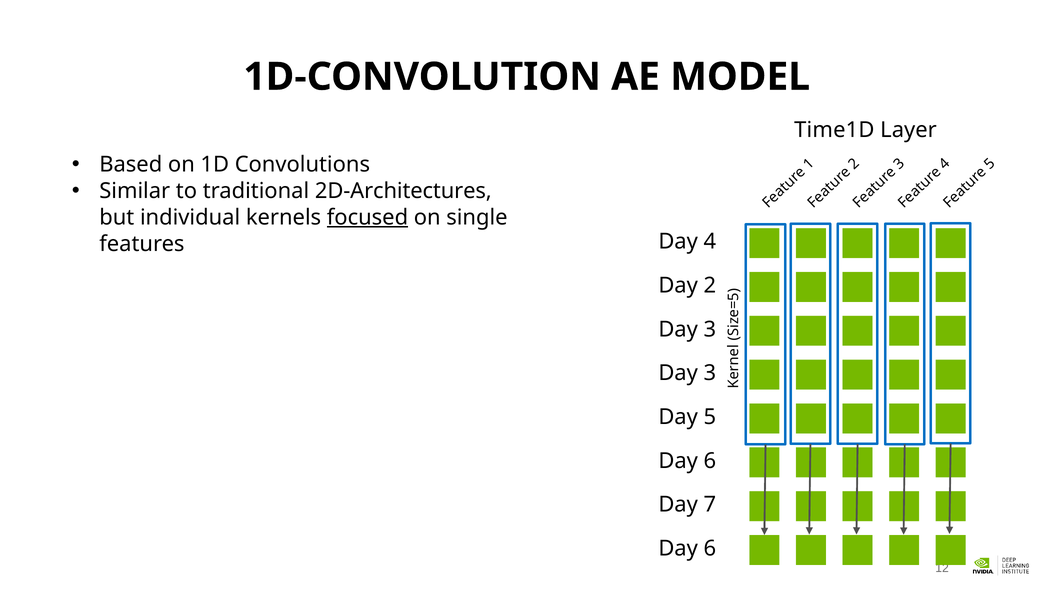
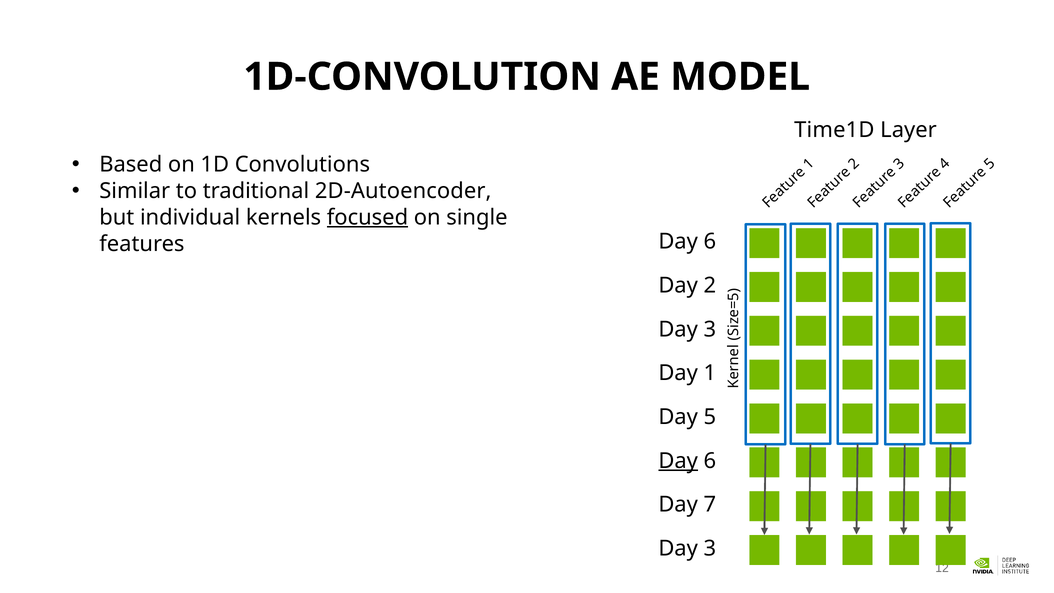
2D-Architectures: 2D-Architectures -> 2D-Autoencoder (403, 191)
features Day 4: 4 -> 6 (710, 242)
3: 3 -> 1 (710, 373)
Day underline: none -> present (678, 461)
6: 6 -> 3 (710, 548)
